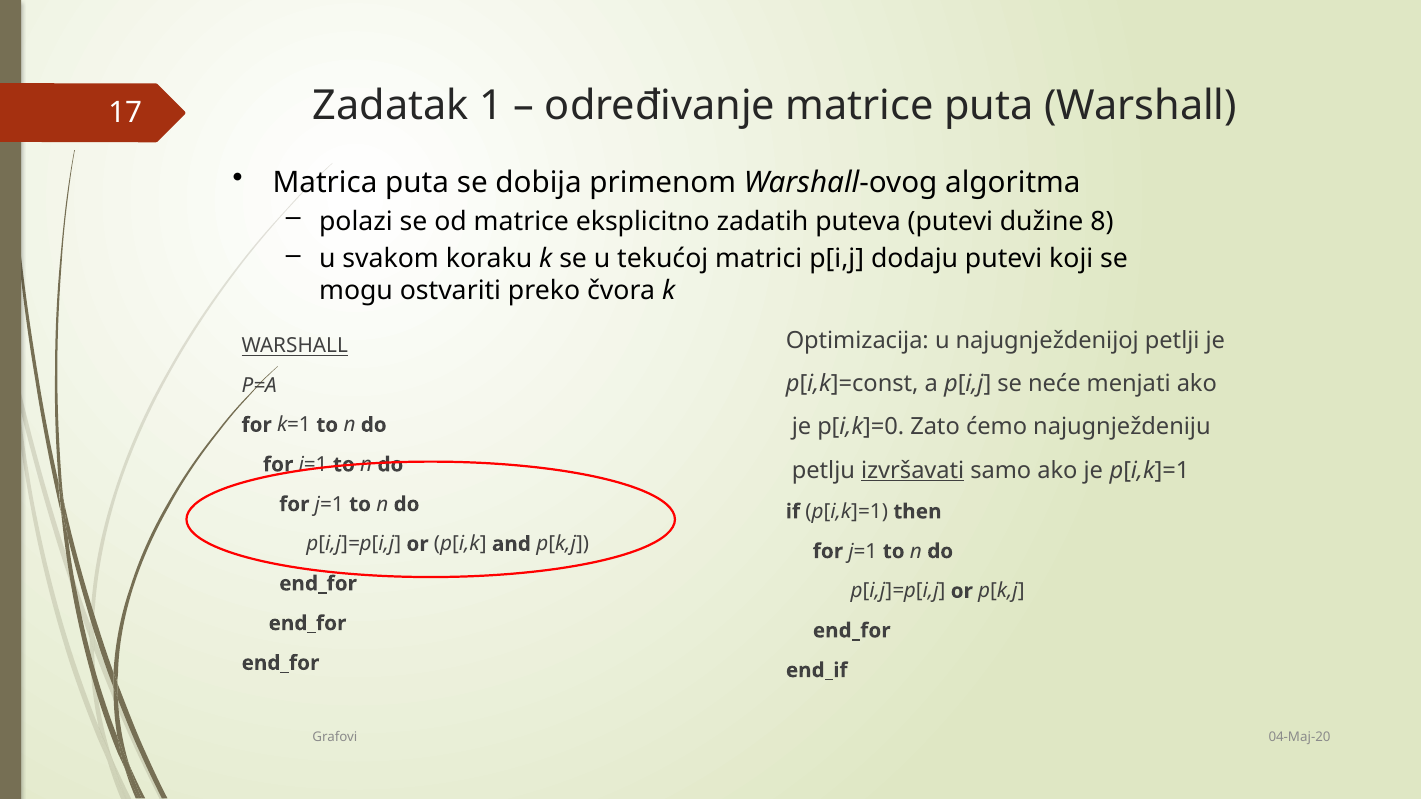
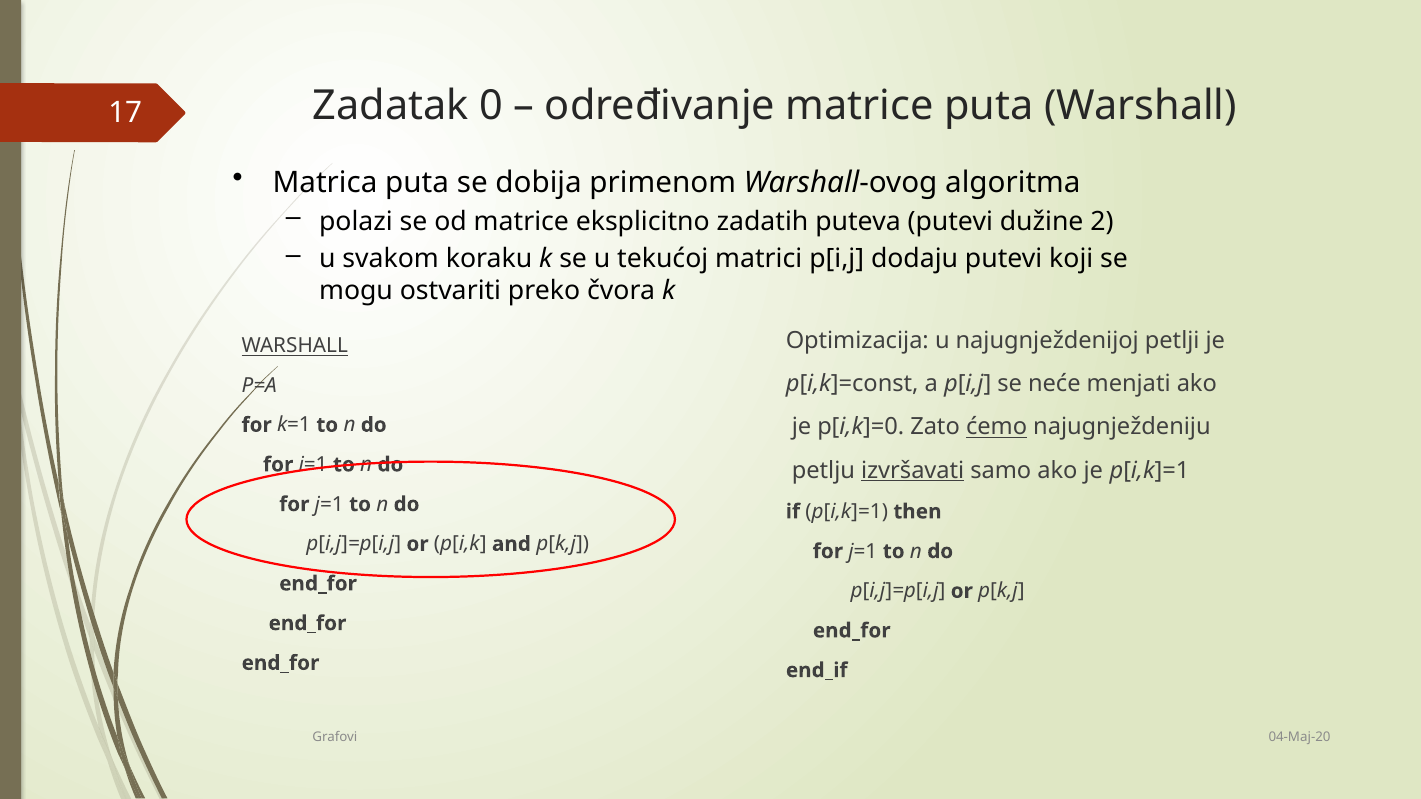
1: 1 -> 0 (491, 106)
8: 8 -> 2 (1102, 222)
ćemo underline: none -> present (997, 427)
